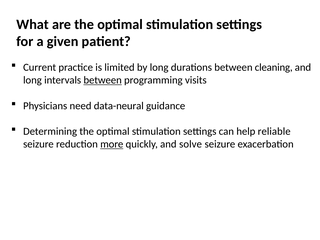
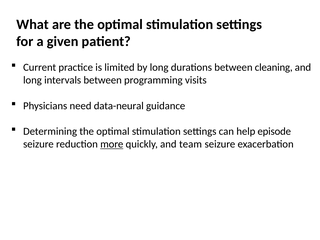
between underline: present -> none (103, 80)
reliable: reliable -> episode (274, 131)
solve: solve -> team (191, 144)
